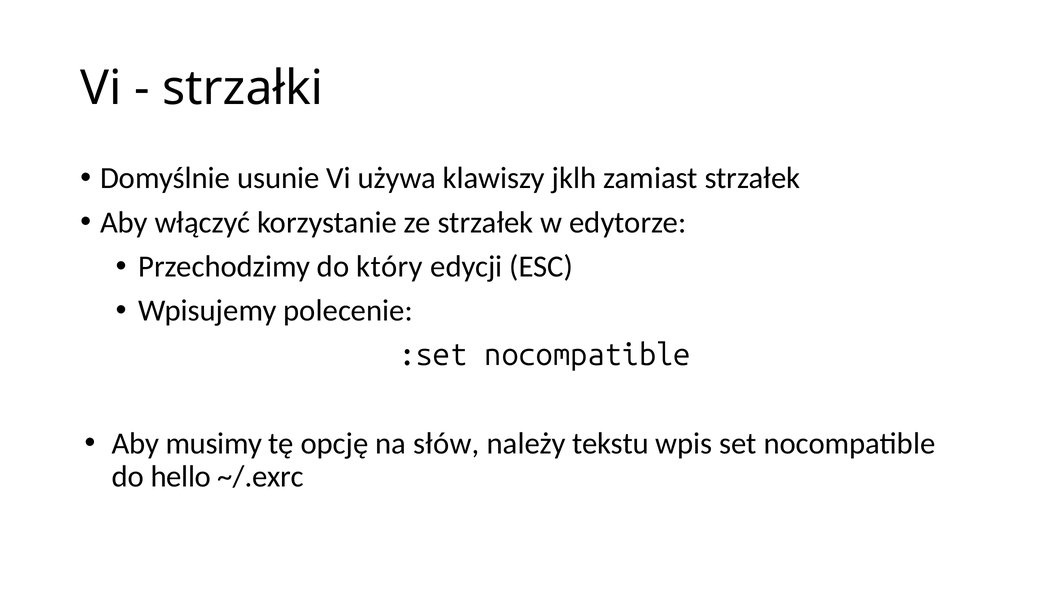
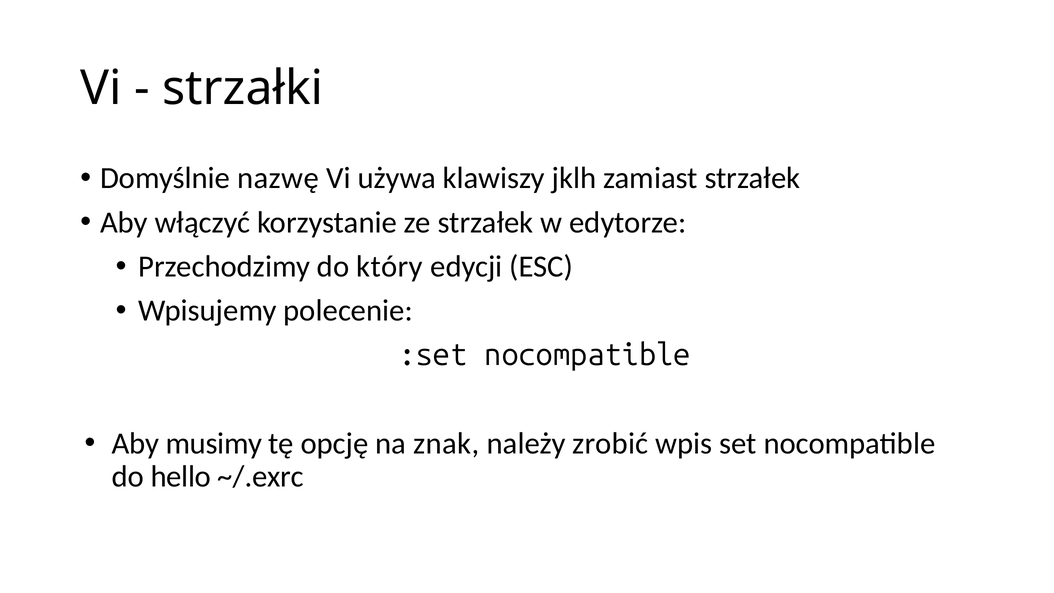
usunie: usunie -> nazwę (278, 178)
słów: słów -> znak (446, 443)
tekstu: tekstu -> zrobić (610, 443)
